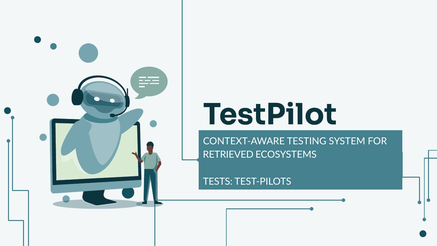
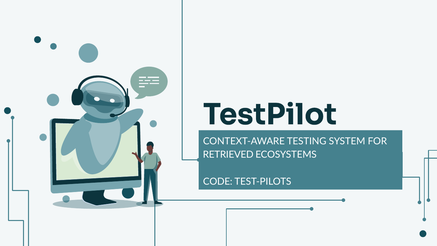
TESTS: TESTS -> CODE (218, 181)
